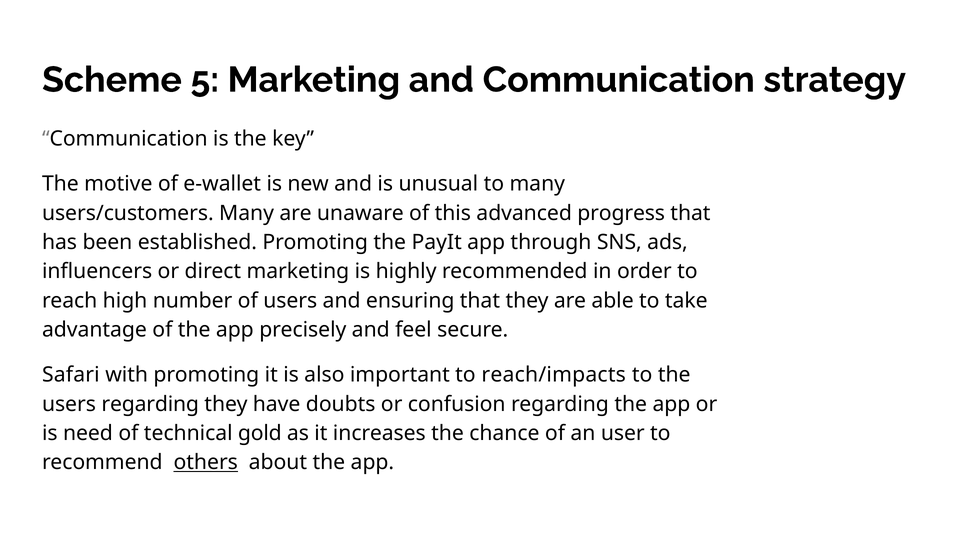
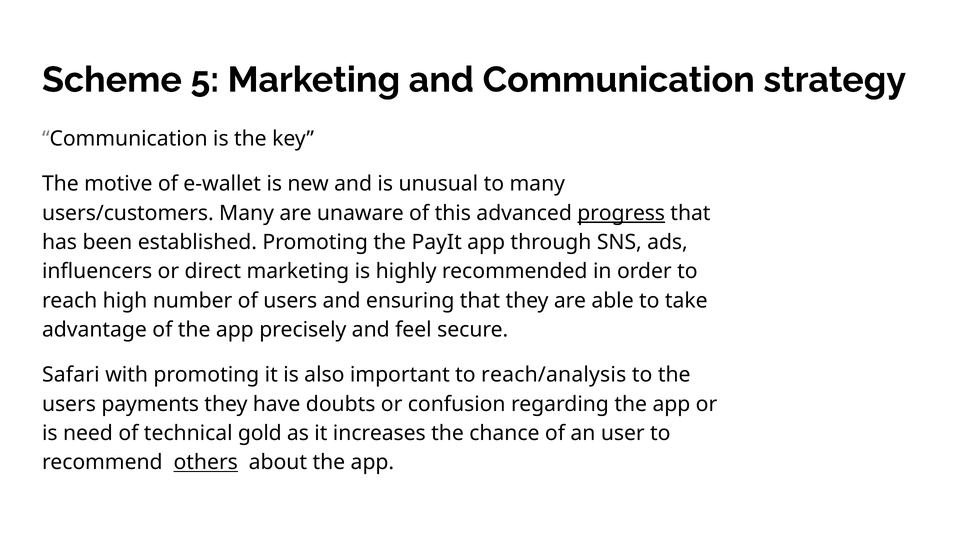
progress underline: none -> present (621, 213)
reach/impacts: reach/impacts -> reach/analysis (554, 375)
users regarding: regarding -> payments (150, 405)
